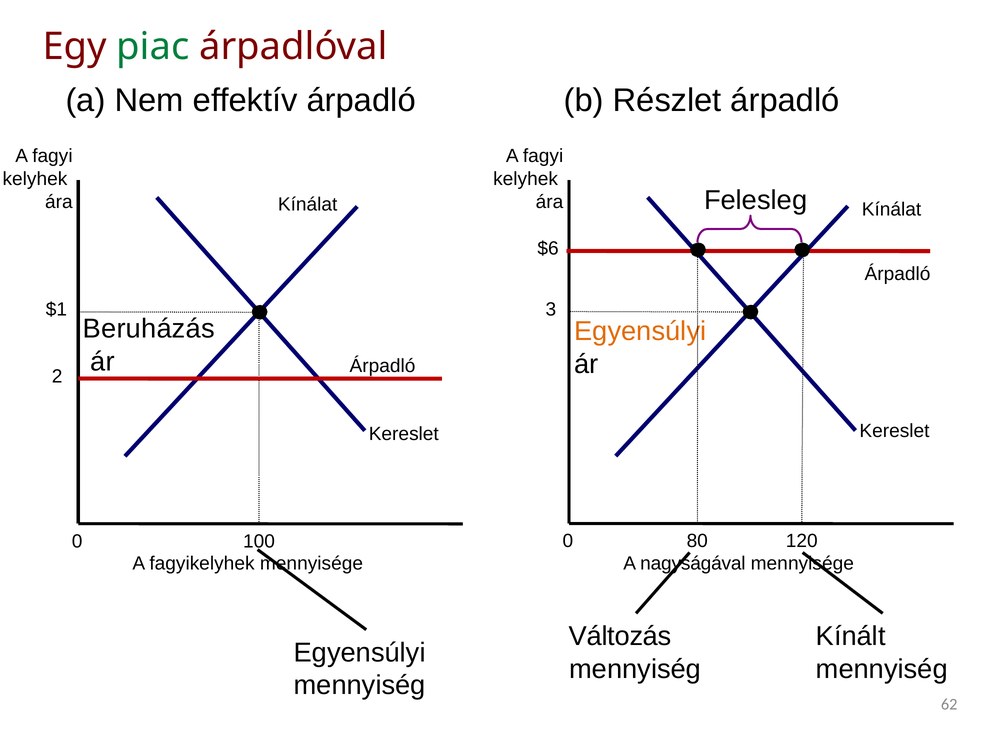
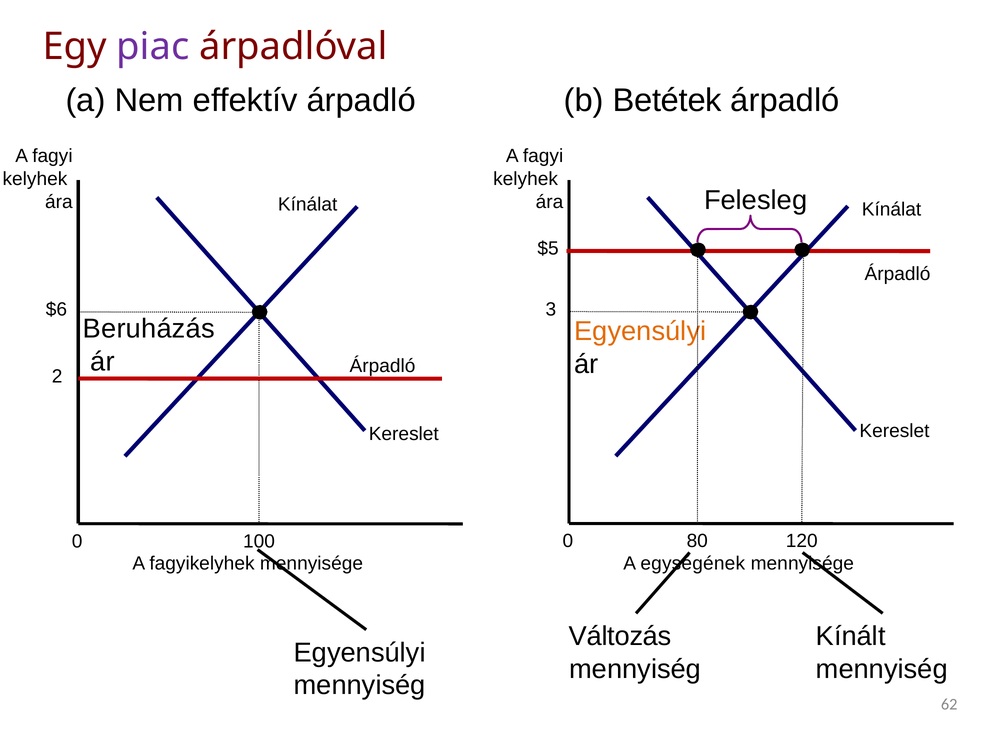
piac colour: green -> purple (153, 47)
Részlet: Részlet -> Betétek (667, 100)
$6: $6 -> $5 (548, 249)
$1: $1 -> $6 (56, 310)
nagyságával: nagyságával -> egységének (693, 564)
